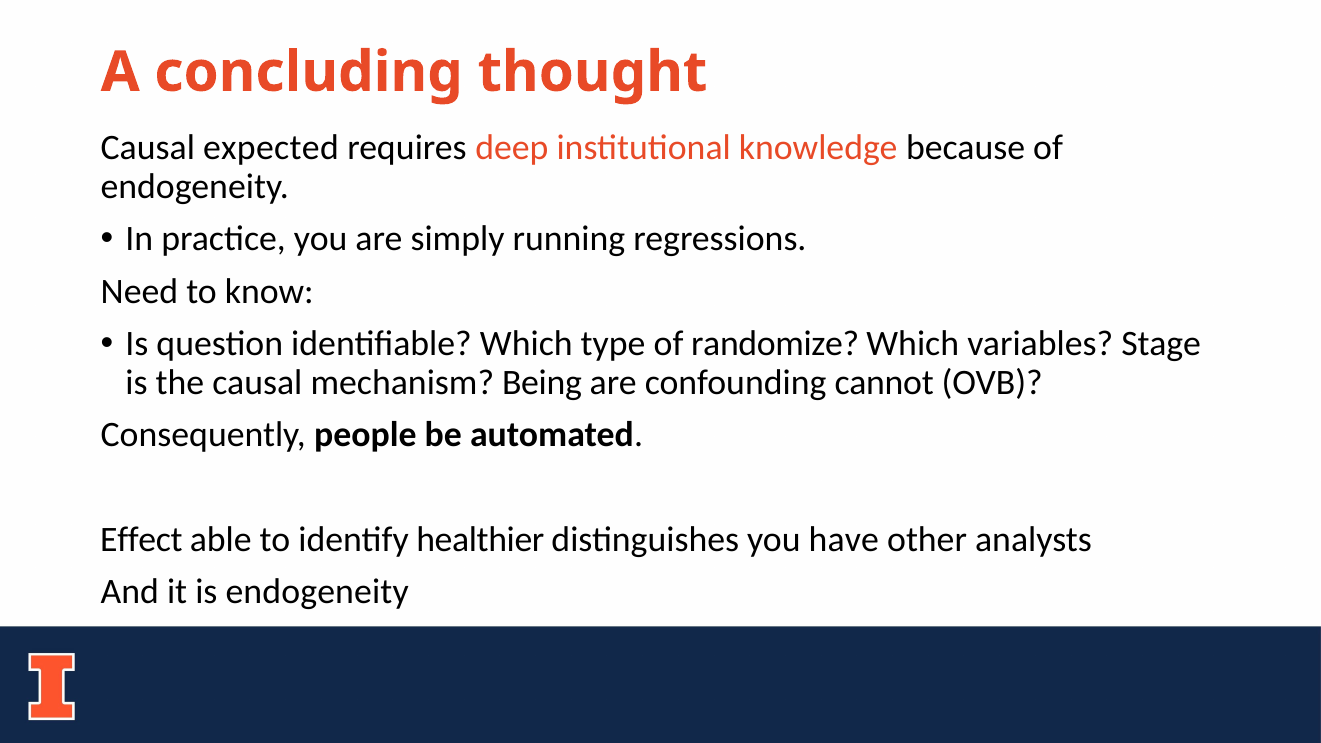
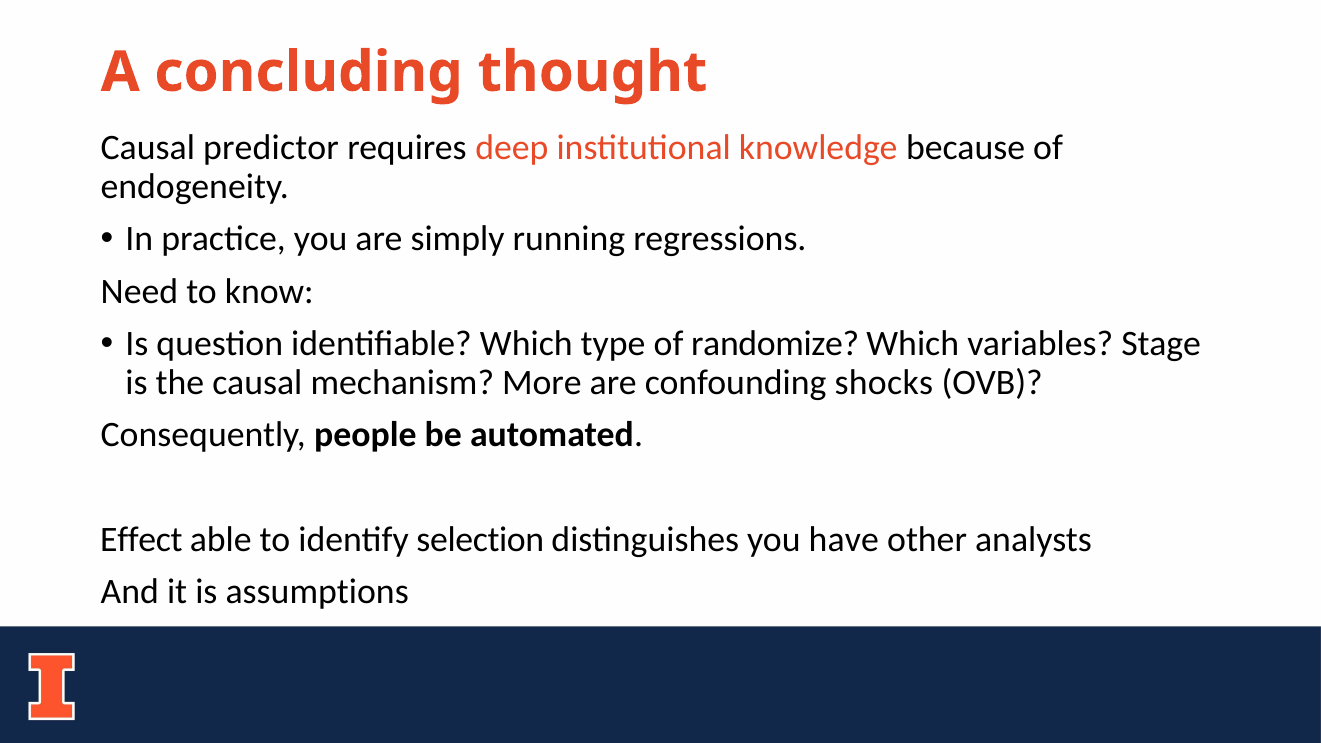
expected: expected -> predictor (271, 148)
Being: Being -> More (542, 382)
cannot: cannot -> shocks (884, 382)
healthier: healthier -> selection (480, 539)
is endogeneity: endogeneity -> assumptions (317, 592)
